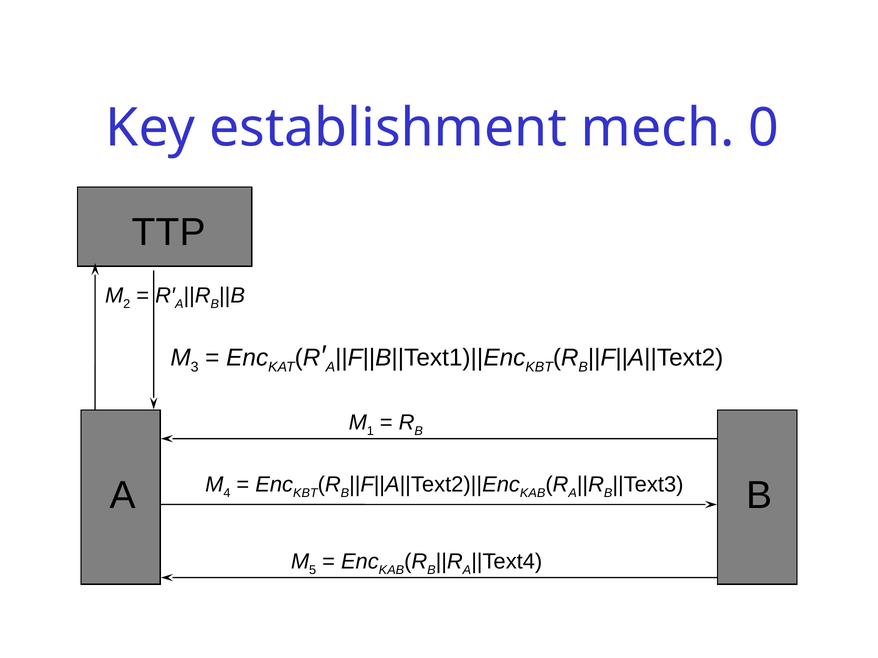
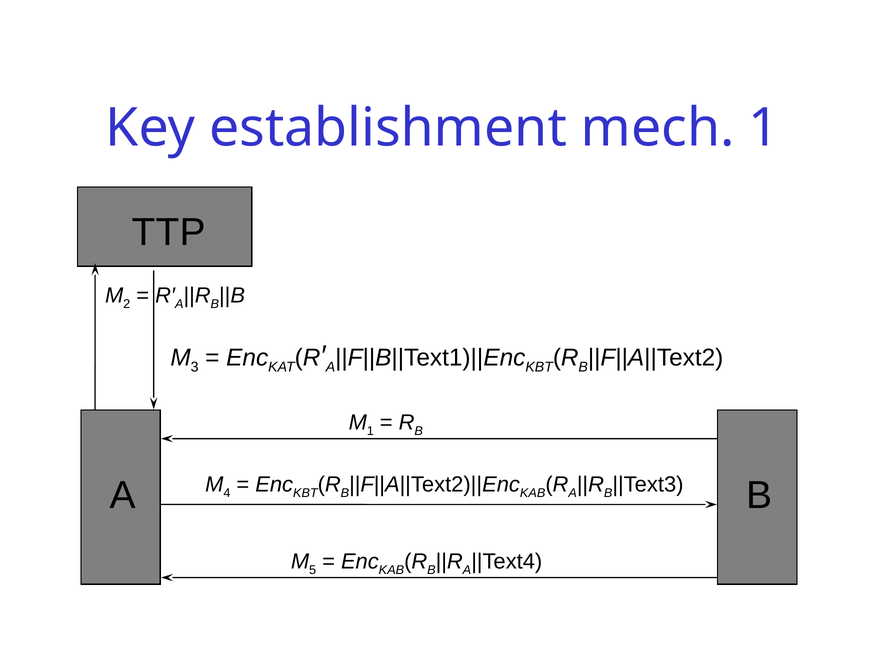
mech 0: 0 -> 1 (764, 128)
